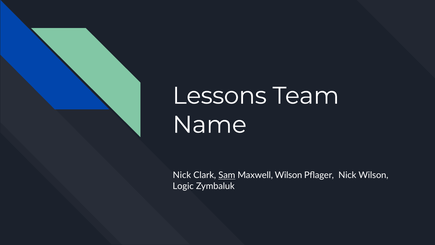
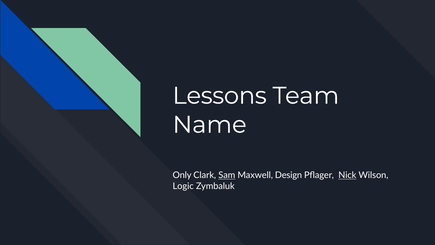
Nick: Nick -> Only (182, 175)
Maxwell Wilson: Wilson -> Design (289, 175)
Nick underline: none -> present (347, 175)
